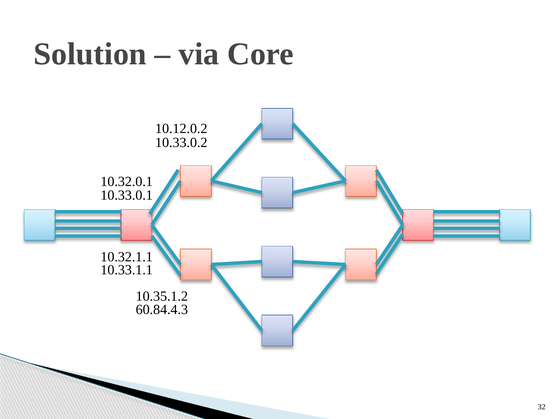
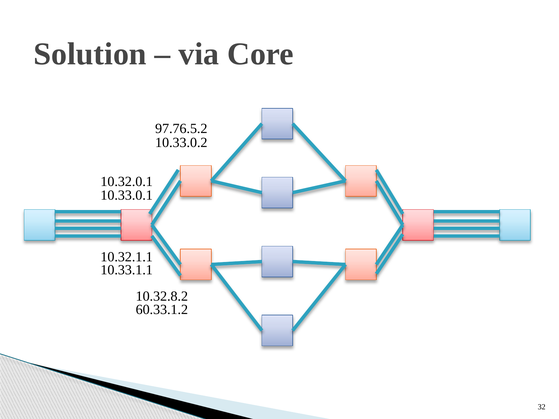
10.12.0.2: 10.12.0.2 -> 97.76.5.2 (181, 129)
10.35.1.2: 10.35.1.2 -> 10.32.8.2 (162, 297)
60.84.4.3: 60.84.4.3 -> 60.33.1.2 (162, 310)
